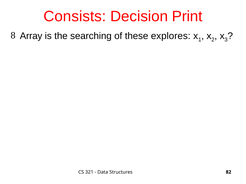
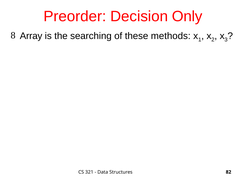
Consists: Consists -> Preorder (75, 16)
Print: Print -> Only (187, 16)
explores: explores -> methods (171, 36)
